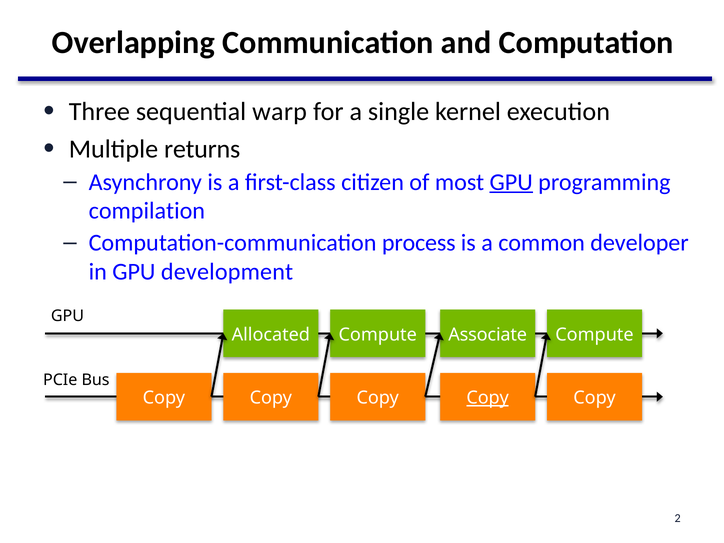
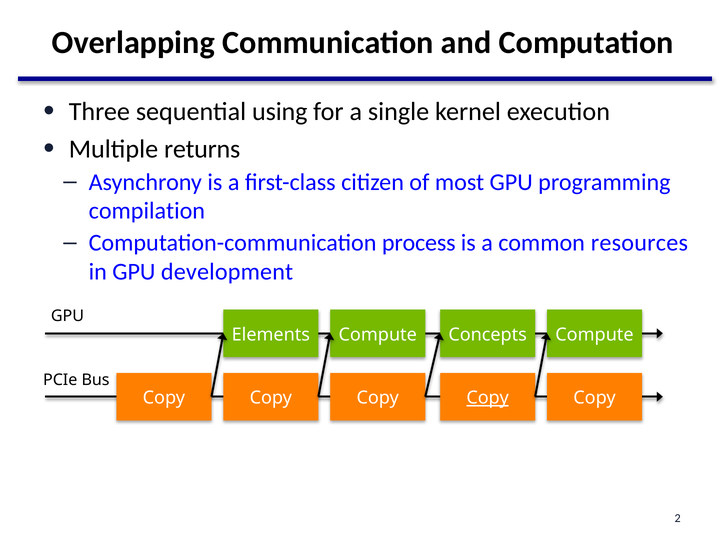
warp: warp -> using (280, 112)
GPU underline: present -> none (511, 182)
developer: developer -> resources (639, 243)
Allocated: Allocated -> Elements (271, 335)
Associate: Associate -> Concepts (488, 335)
